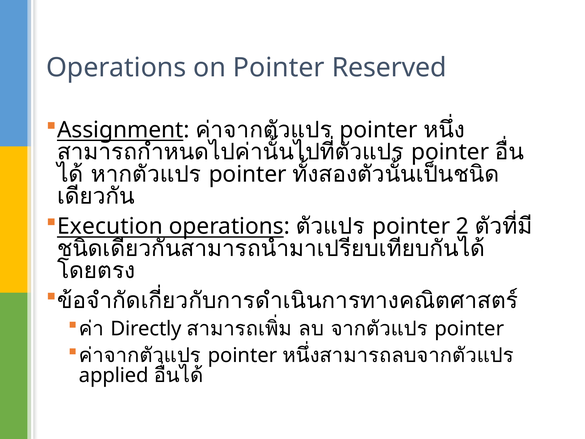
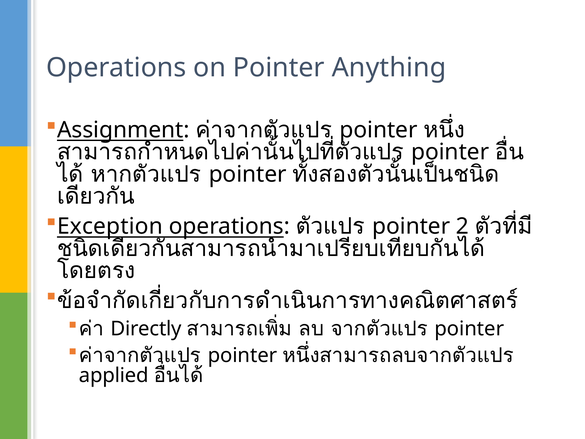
Reserved: Reserved -> Anything (389, 68)
Execution: Execution -> Exception (110, 226)
